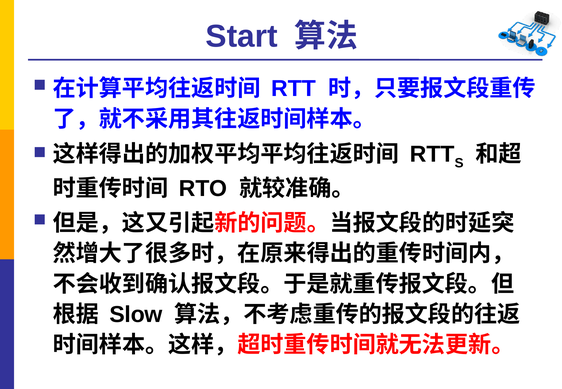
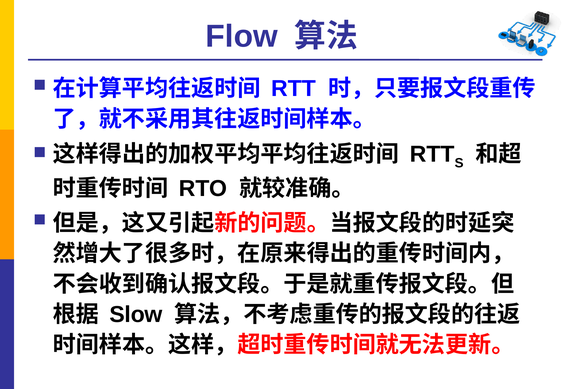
Start: Start -> Flow (242, 36)
